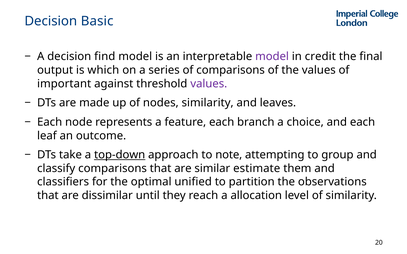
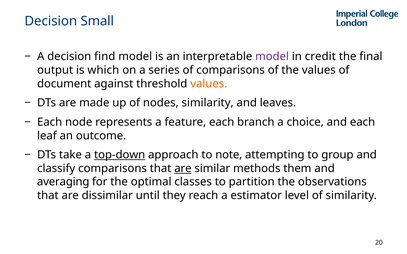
Basic: Basic -> Small (97, 21)
important: important -> document (64, 84)
values colour: purple -> orange (209, 84)
are underline: none -> present (183, 169)
estimate: estimate -> methods (257, 169)
classifiers: classifiers -> averaging (63, 182)
unified: unified -> classes (193, 182)
allocation: allocation -> estimator (256, 196)
